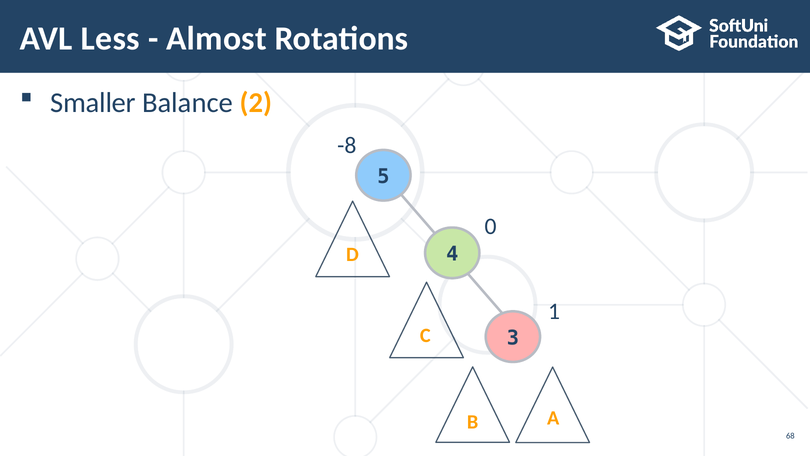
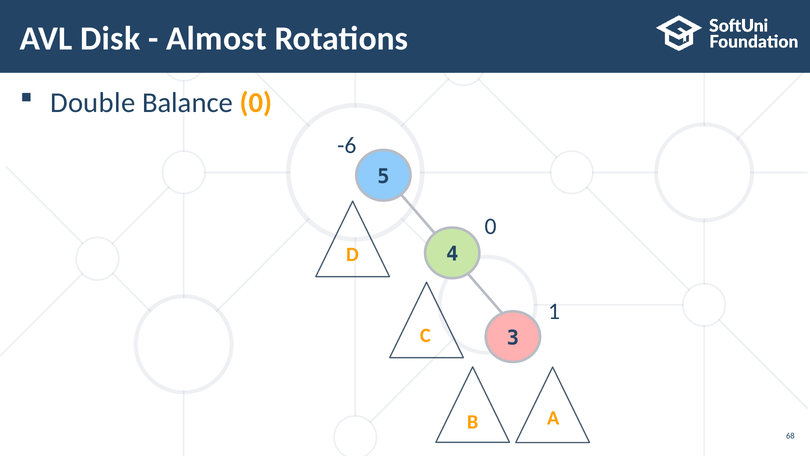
Less: Less -> Disk (110, 38)
Smaller: Smaller -> Double (93, 103)
Balance 2: 2 -> 0 (256, 103)
-8: -8 -> -6 (347, 145)
